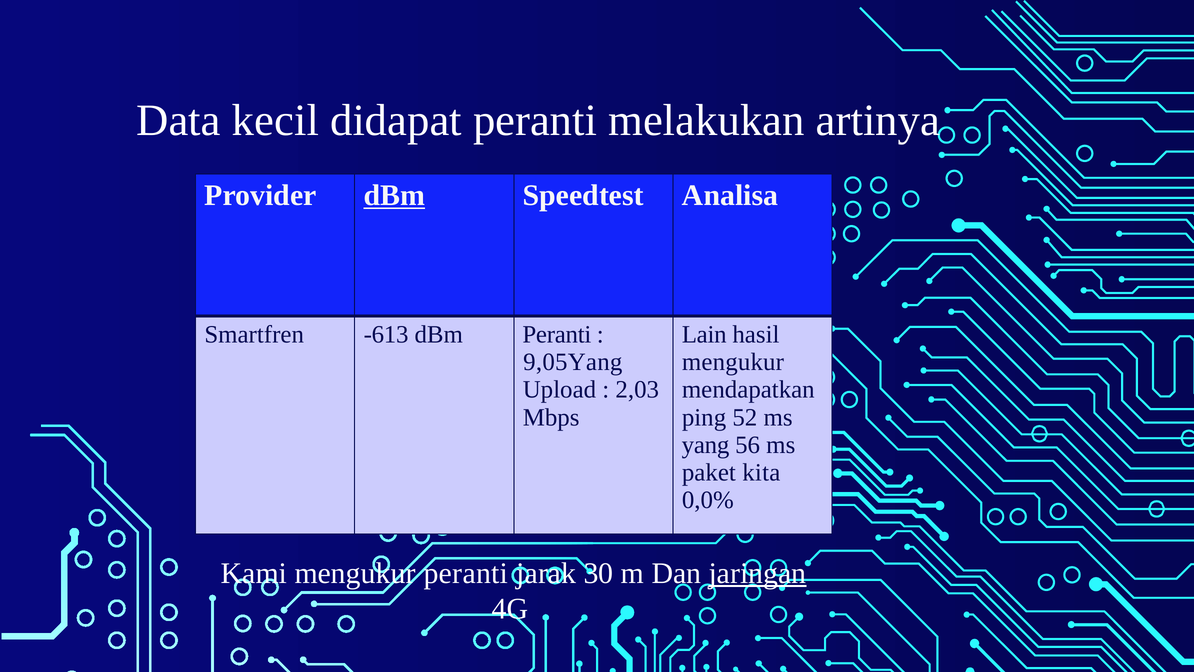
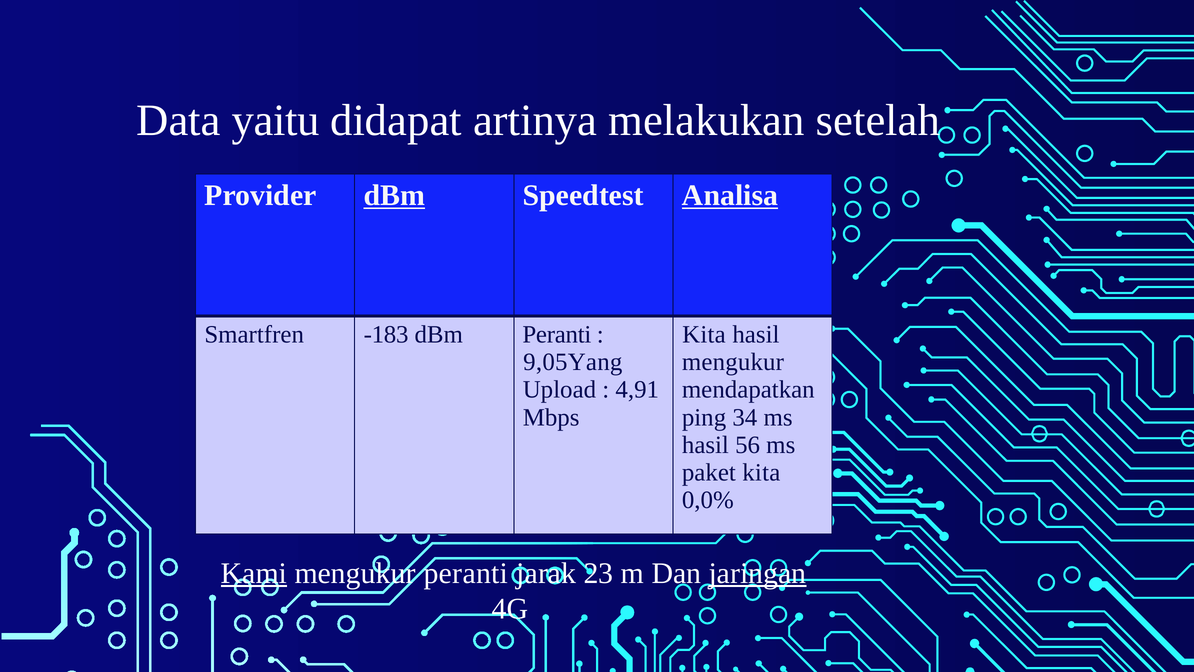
kecil: kecil -> yaitu (276, 120)
didapat peranti: peranti -> artinya (535, 120)
artinya: artinya -> setelah (878, 120)
Analisa underline: none -> present (730, 195)
-613: -613 -> -183 (386, 334)
Lain: Lain -> Kita (704, 334)
2,03: 2,03 -> 4,91 (637, 390)
52: 52 -> 34 (745, 417)
yang: yang -> hasil (705, 445)
Kami underline: none -> present (254, 573)
30: 30 -> 23 (598, 573)
